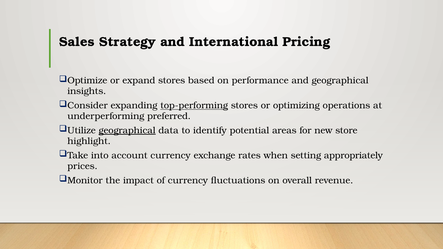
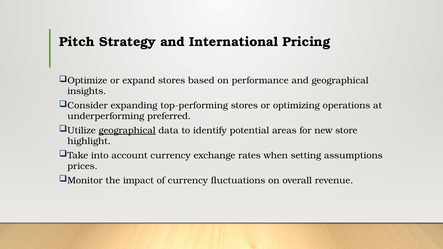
Sales: Sales -> Pitch (77, 42)
top-performing underline: present -> none (194, 106)
appropriately: appropriately -> assumptions (353, 156)
